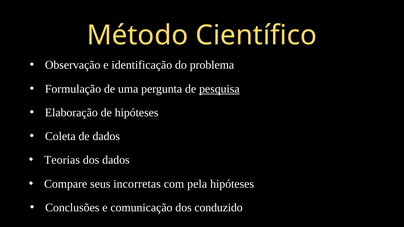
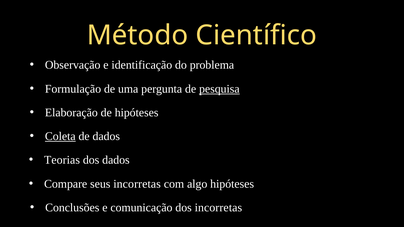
Coleta underline: none -> present (60, 136)
pela: pela -> algo (197, 184)
dos conduzido: conduzido -> incorretas (218, 208)
